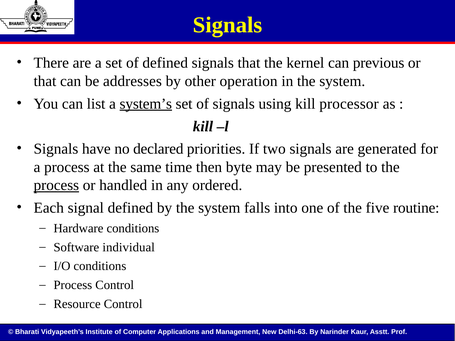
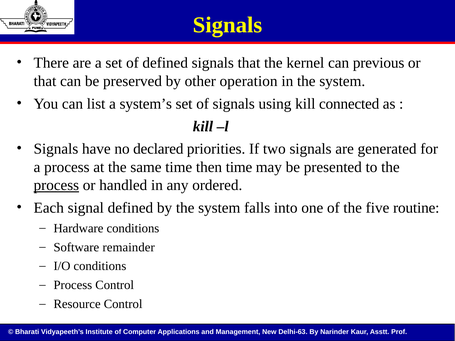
addresses: addresses -> preserved (132, 81)
system’s underline: present -> none (146, 104)
processor: processor -> connected (349, 104)
then byte: byte -> time (239, 167)
individual: individual -> remainder (129, 247)
